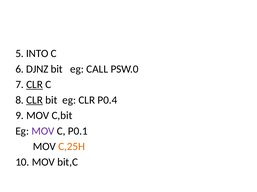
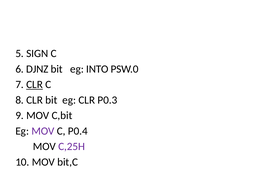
INTO: INTO -> SIGN (37, 54)
CALL: CALL -> INTO (97, 69)
CLR underline: present -> none (35, 100)
P0.4: P0.4 -> P0.3 (107, 100)
P0.1: P0.1 -> P0.4 (78, 132)
C,25H colour: orange -> purple (72, 147)
